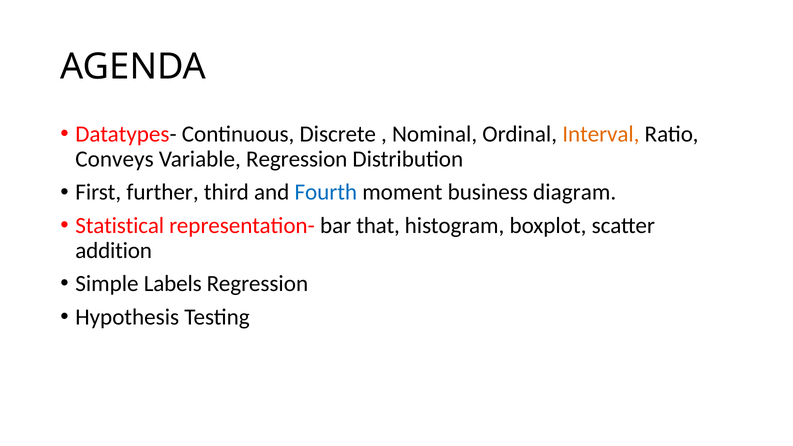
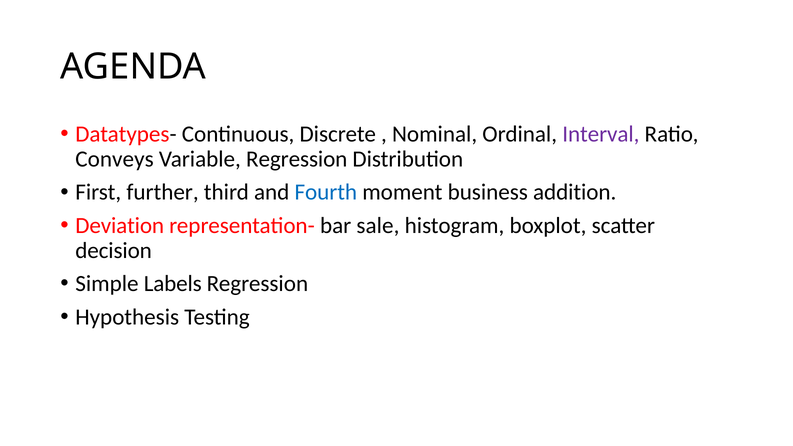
Interval colour: orange -> purple (601, 134)
diagram: diagram -> addition (575, 192)
Statistical: Statistical -> Deviation (120, 226)
that: that -> sale (378, 226)
addition: addition -> decision (114, 251)
